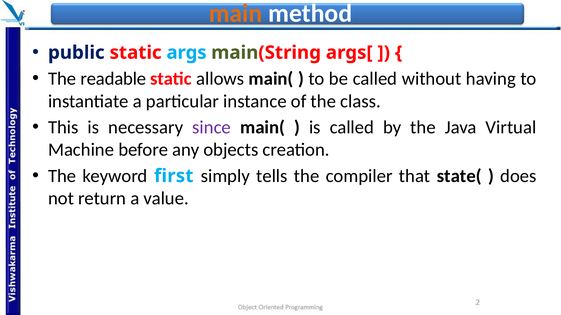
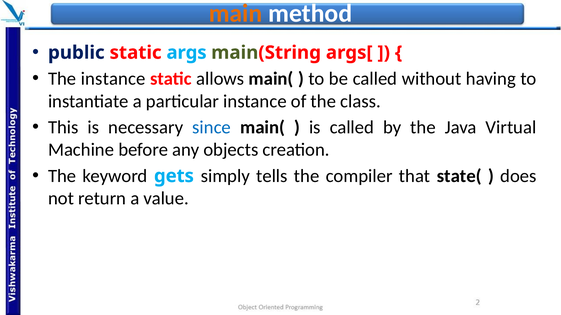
The readable: readable -> instance (113, 79)
since colour: purple -> blue (212, 128)
first: first -> gets (174, 176)
